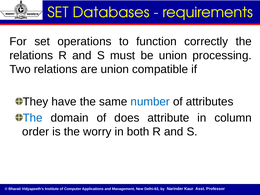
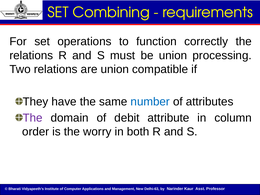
Databases: Databases -> Combining (111, 13)
The colour: blue -> purple (33, 118)
does: does -> debit (127, 118)
